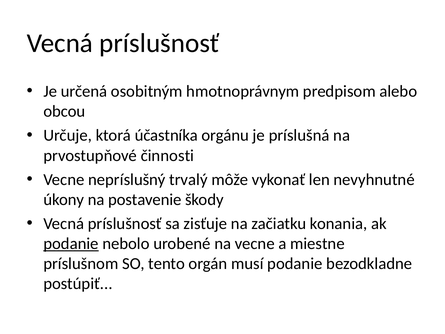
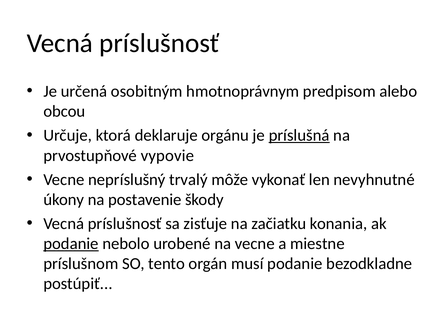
účastníka: účastníka -> deklaruje (166, 135)
príslušná underline: none -> present (299, 135)
činnosti: činnosti -> vypovie (167, 155)
